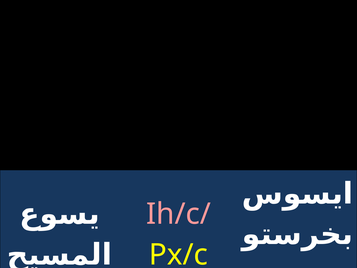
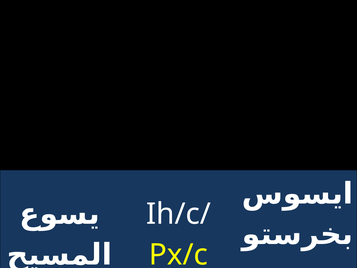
Ih/c/ colour: pink -> white (179, 214)
